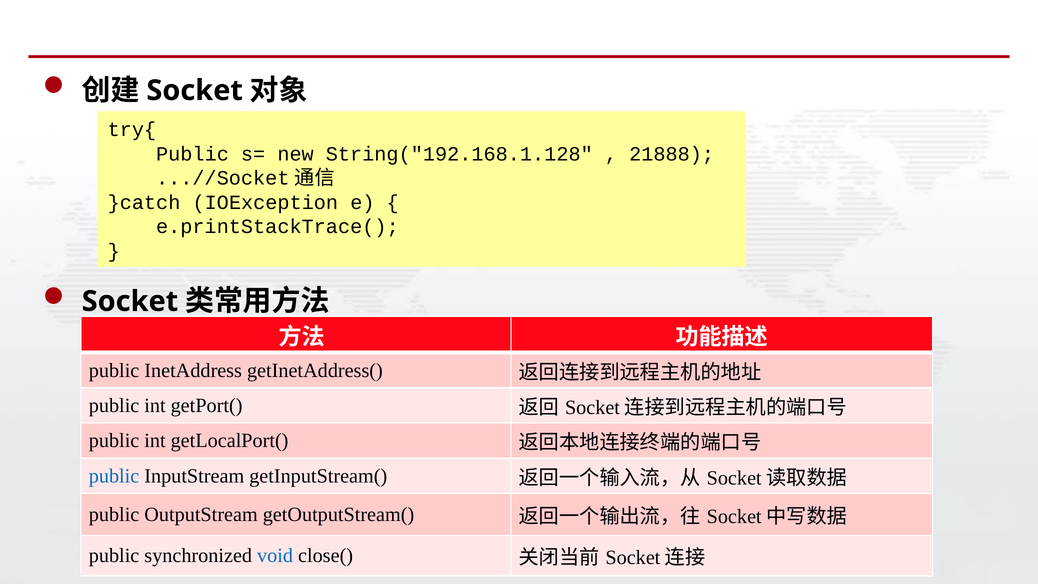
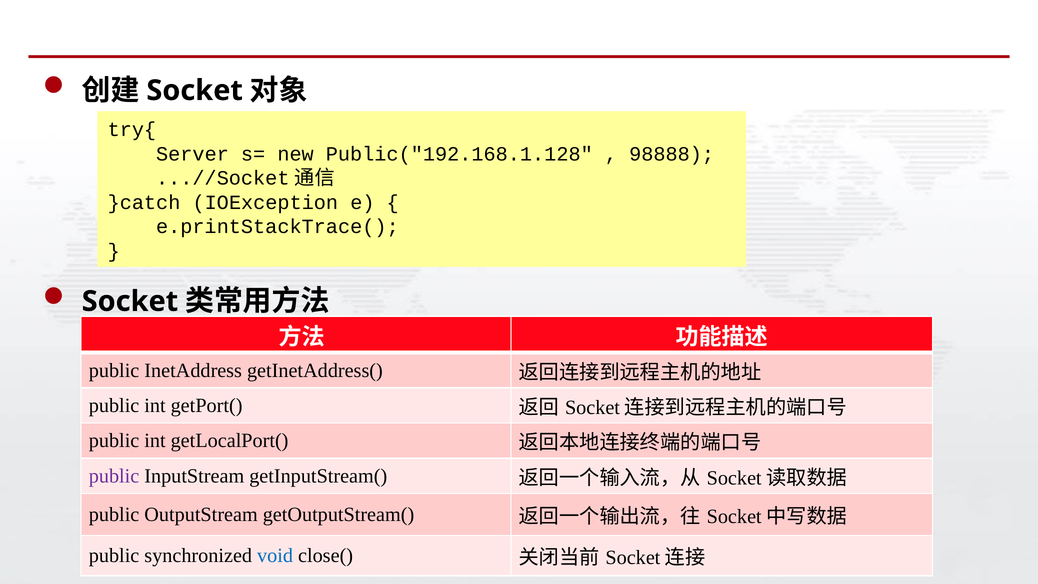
Public: Public -> Server (192, 154)
String("192.168.1.128: String("192.168.1.128 -> Public("192.168.1.128 (459, 154)
21888: 21888 -> 98888 (672, 154)
public colour: blue -> purple (114, 476)
